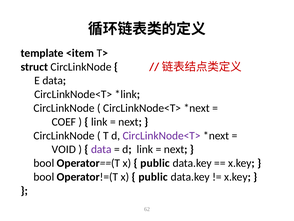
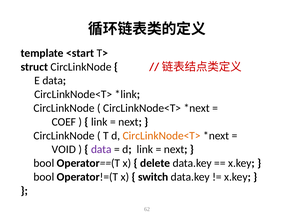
<item: <item -> <start (80, 53)
CircLinkNode<T> colour: purple -> orange (162, 135)
public: public -> delete (155, 163)
public: public -> switch (153, 177)
